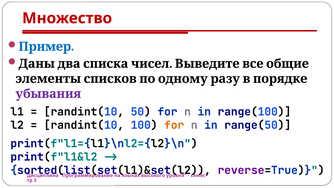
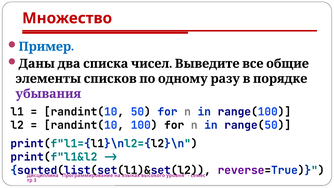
for colour: orange -> black (174, 125)
